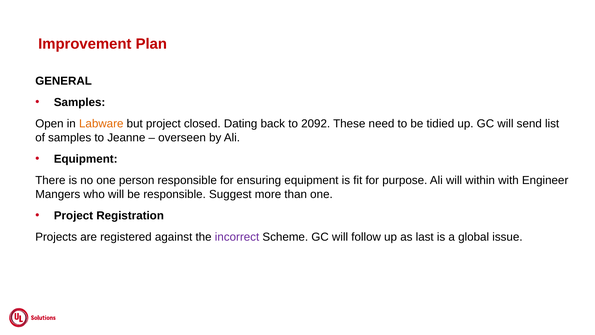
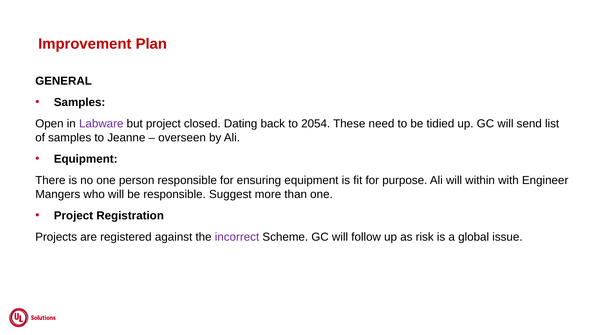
Labware colour: orange -> purple (101, 124)
2092: 2092 -> 2054 (316, 124)
last: last -> risk (425, 237)
